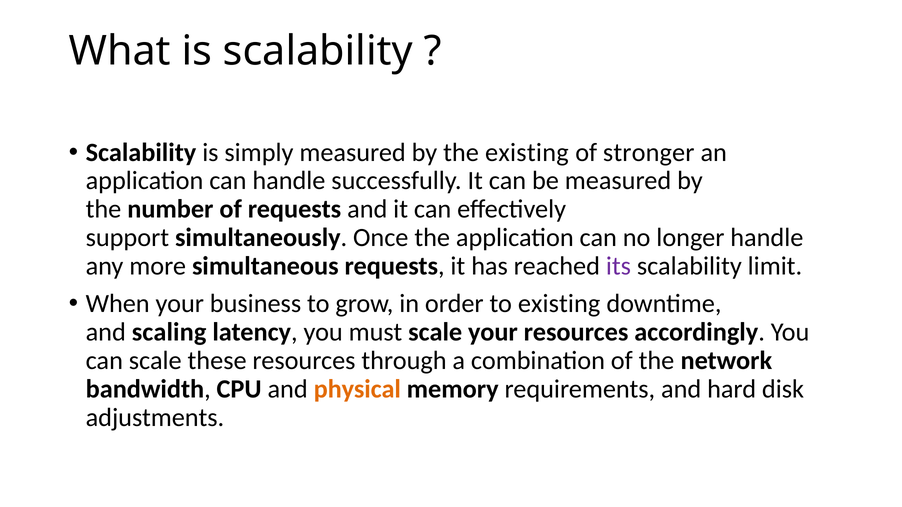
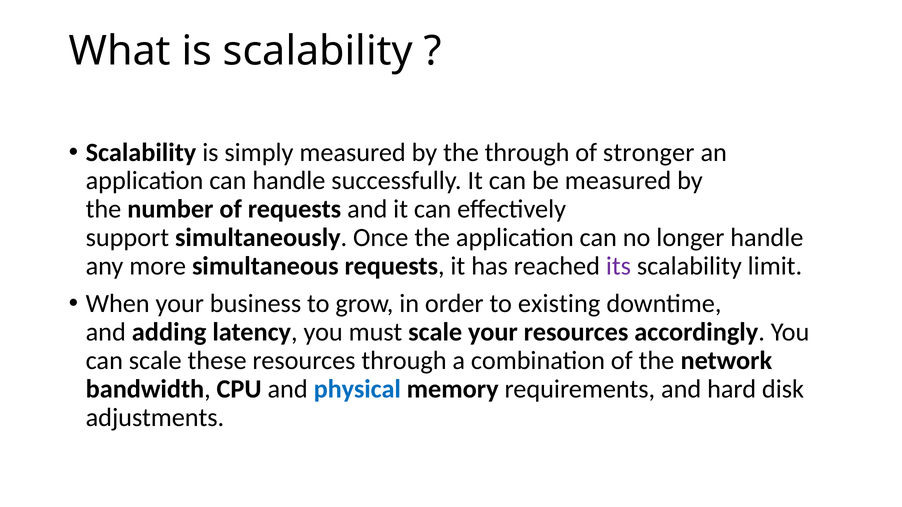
the existing: existing -> through (527, 153)
scaling: scaling -> adding (169, 332)
physical colour: orange -> blue (357, 389)
